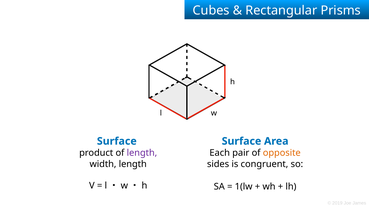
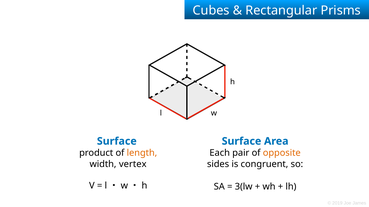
length colour: purple -> orange (142, 153)
width length: length -> vertex (133, 164)
1(lw: 1(lw -> 3(lw (244, 187)
